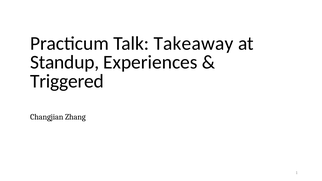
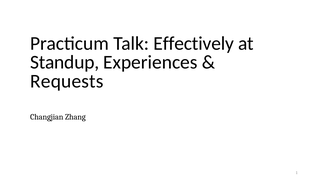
Takeaway: Takeaway -> Effectively (194, 43)
Triggered: Triggered -> Requests (67, 81)
